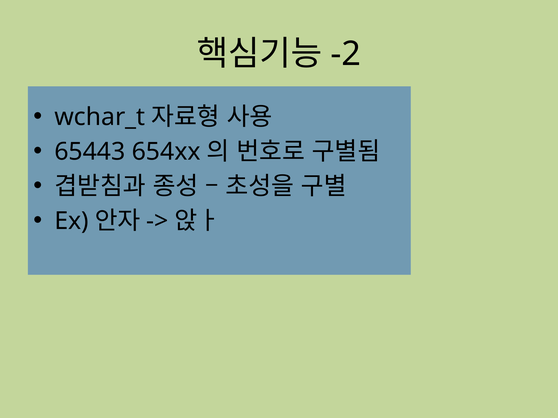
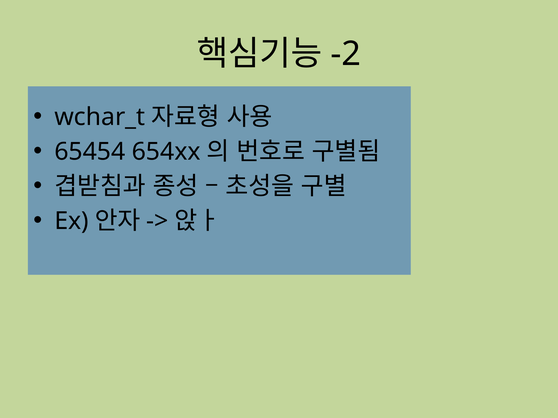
65443: 65443 -> 65454 (90, 152)
